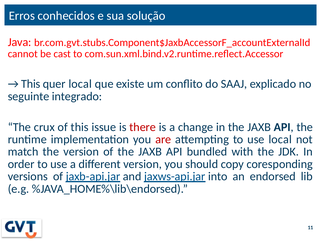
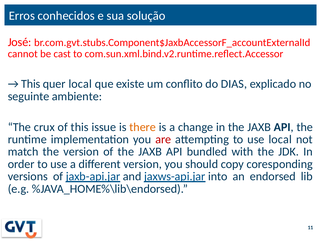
Java: Java -> José (20, 42)
SAAJ: SAAJ -> DIAS (234, 84)
integrado: integrado -> ambiente (77, 96)
there colour: red -> orange (143, 127)
